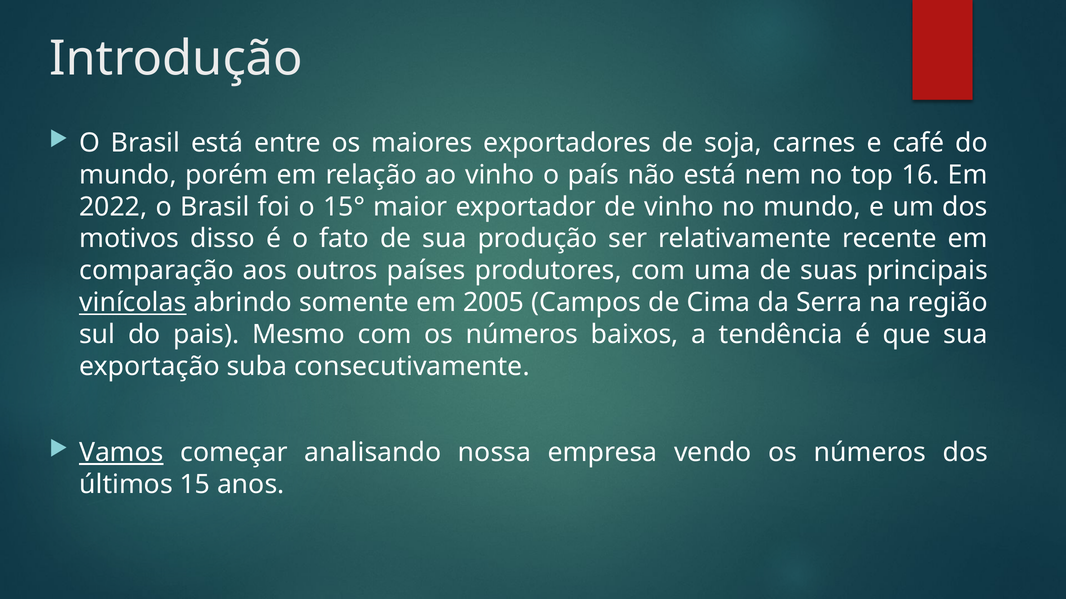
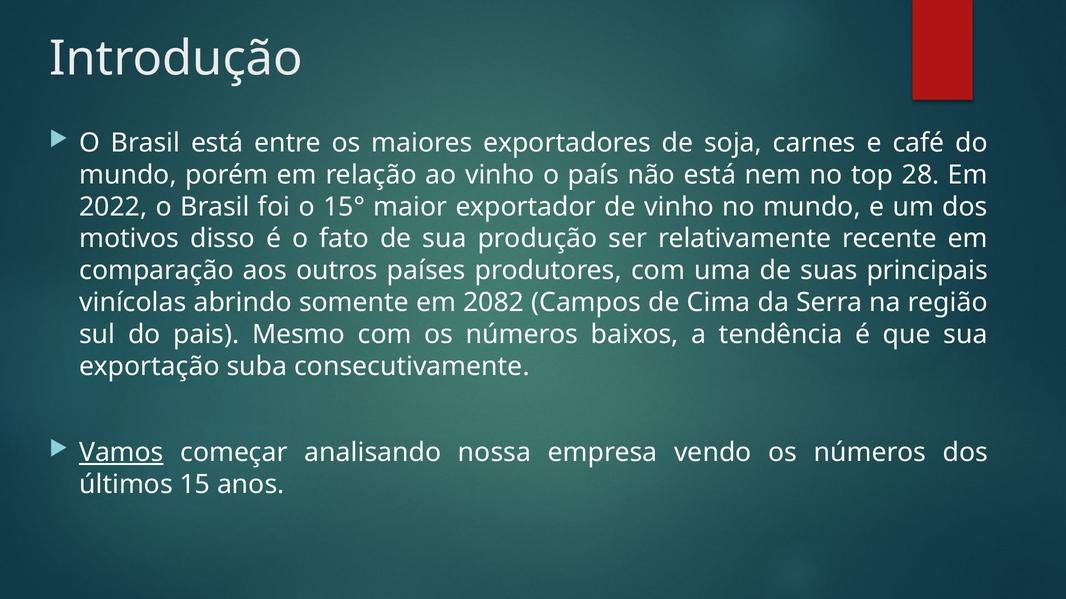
16: 16 -> 28 (921, 175)
vinícolas underline: present -> none (133, 303)
2005: 2005 -> 2082 (494, 303)
